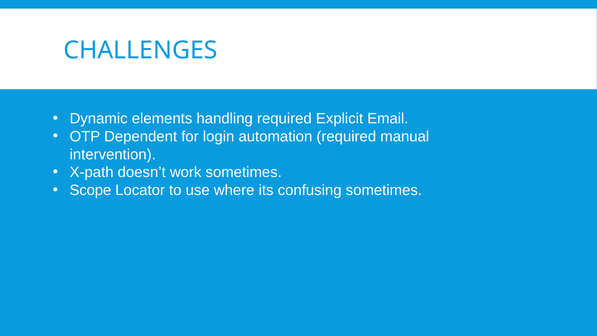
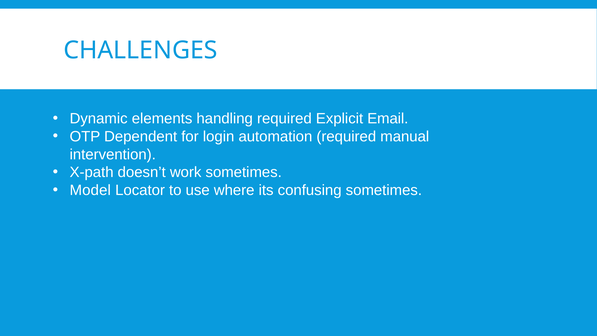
Scope: Scope -> Model (90, 190)
